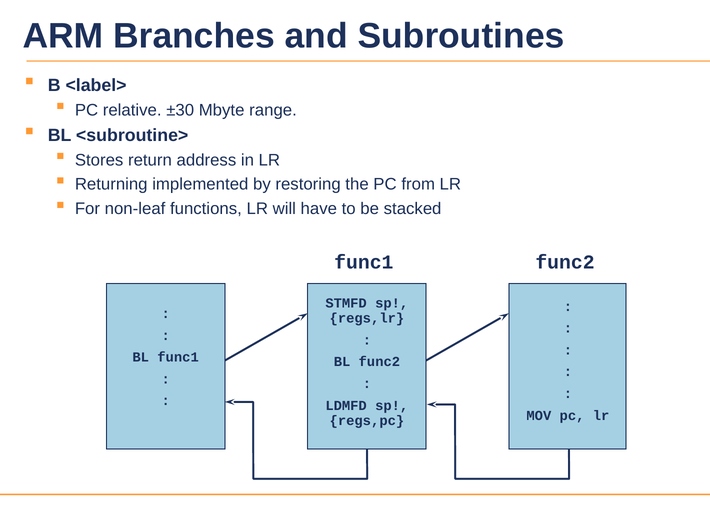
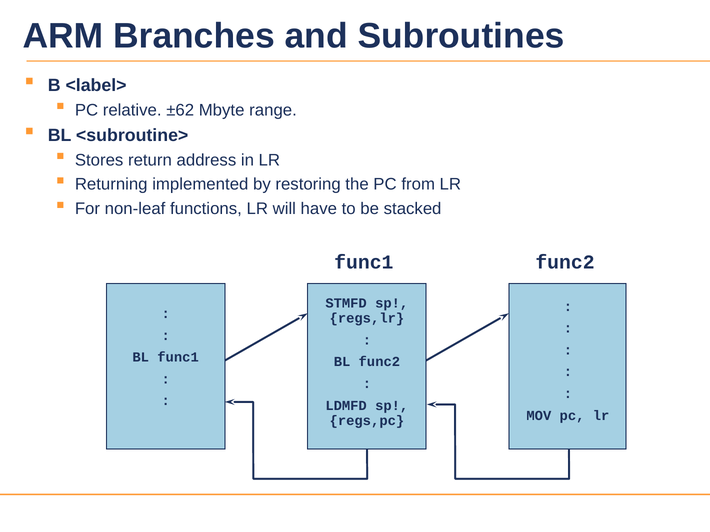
±30: ±30 -> ±62 (180, 110)
